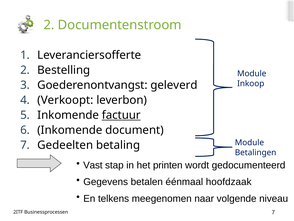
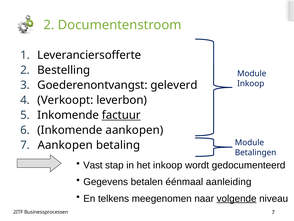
Inkomende document: document -> aankopen (134, 130)
7 Gedeelten: Gedeelten -> Aankopen (65, 145)
het printen: printen -> inkoop (168, 165)
hoofdzaak: hoofdzaak -> aanleiding (229, 181)
volgende underline: none -> present (237, 198)
